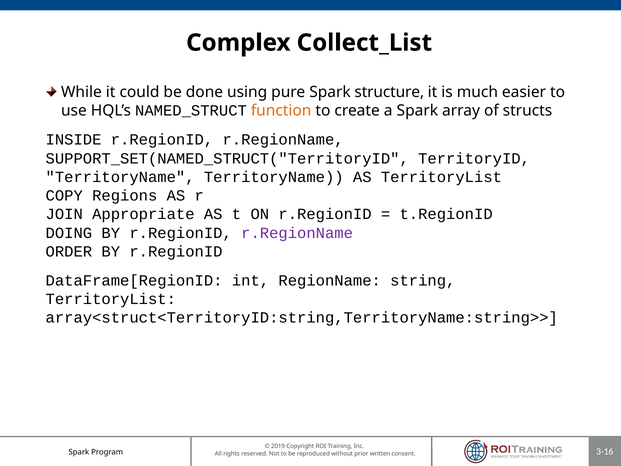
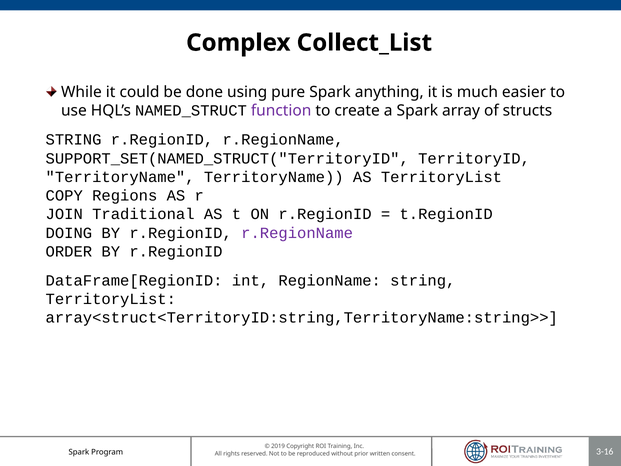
structure: structure -> anything (389, 92)
function colour: orange -> purple (281, 111)
INSIDE: INSIDE -> STRING (74, 140)
Appropriate: Appropriate -> Traditional (143, 214)
